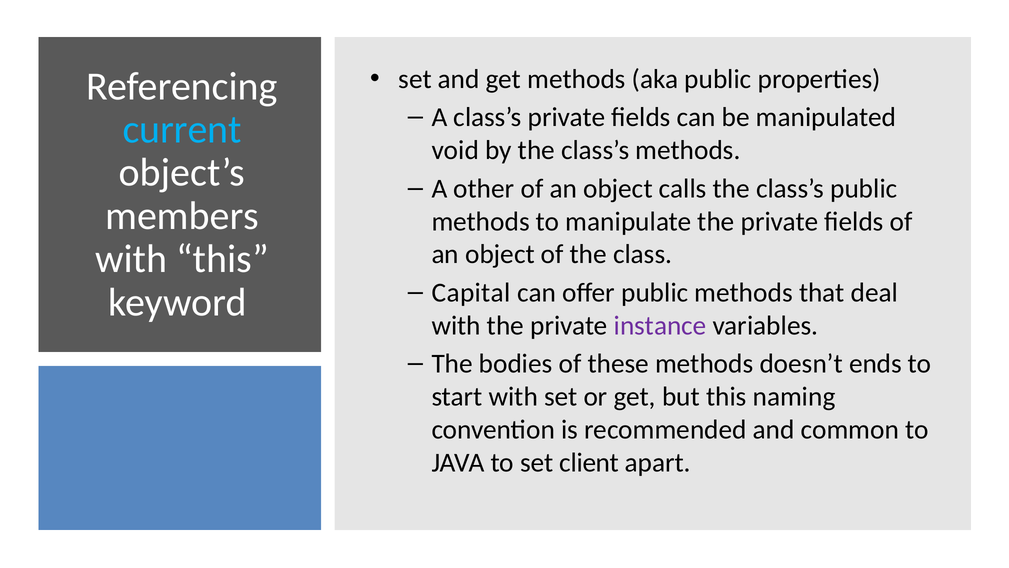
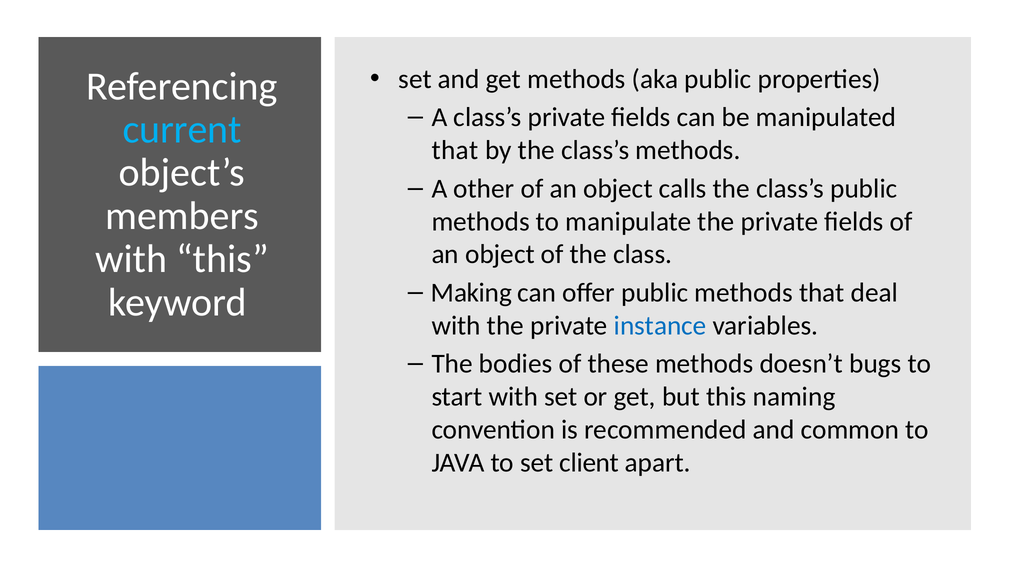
void: void -> that (455, 150)
Capital: Capital -> Making (471, 292)
instance colour: purple -> blue (660, 325)
ends: ends -> bugs (875, 364)
